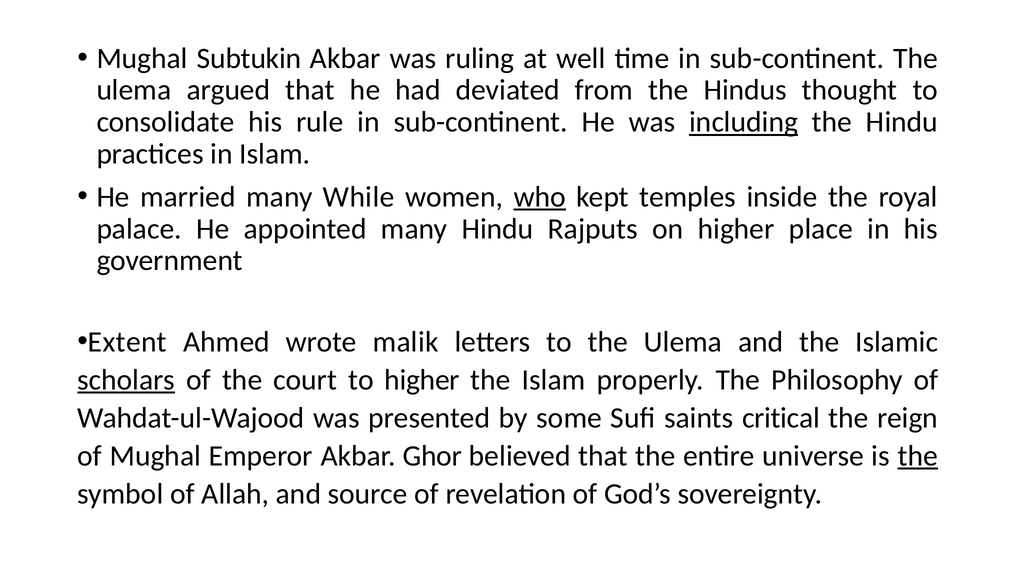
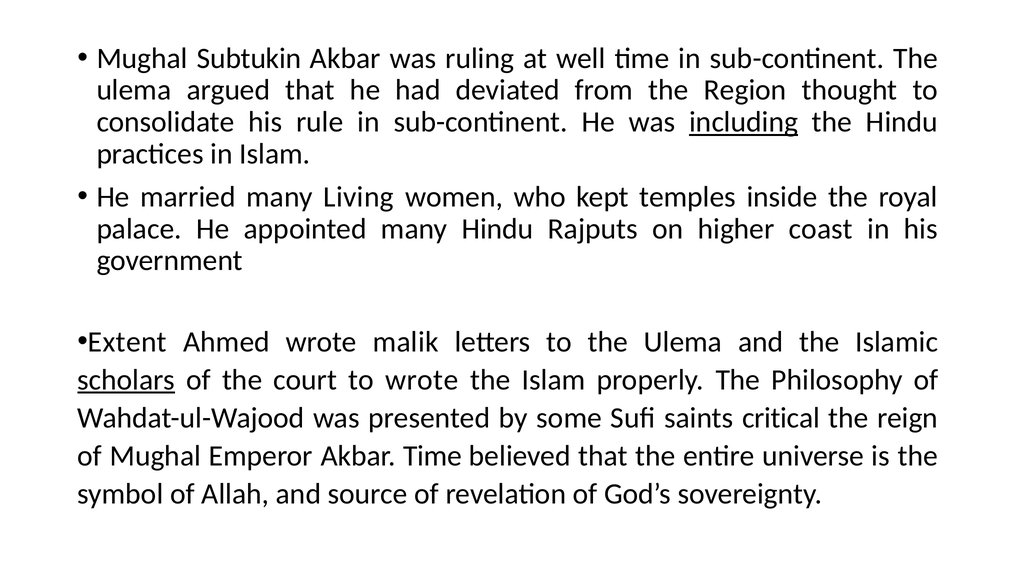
Hindus: Hindus -> Region (745, 90)
While: While -> Living (359, 197)
who underline: present -> none (540, 197)
place: place -> coast (821, 229)
to higher: higher -> wrote (422, 380)
Akbar Ghor: Ghor -> Time (432, 456)
the underline: present -> none (918, 456)
